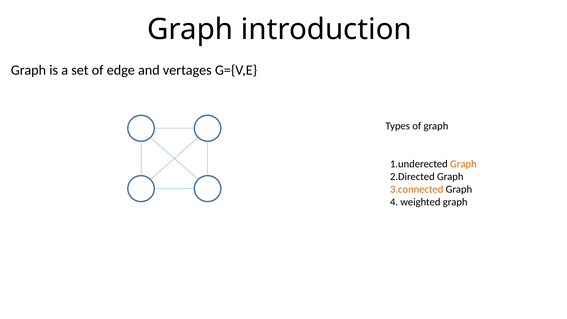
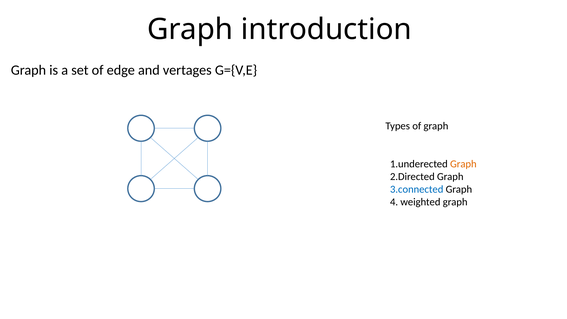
3.connected colour: orange -> blue (417, 189)
